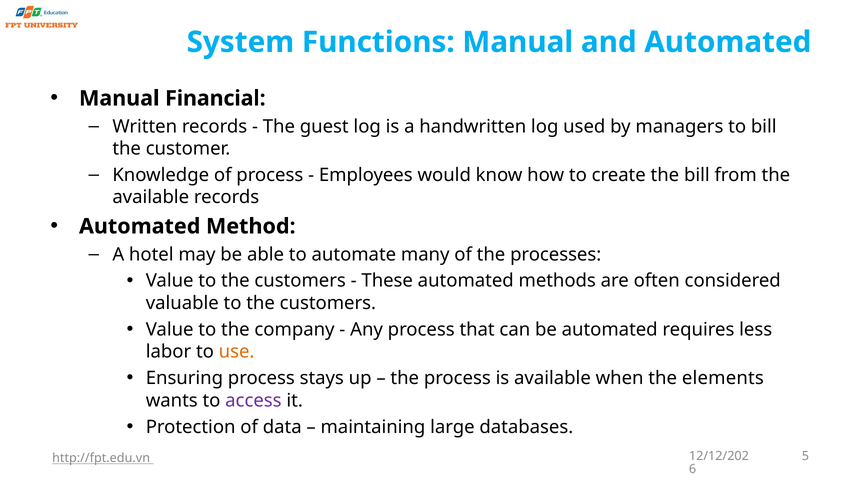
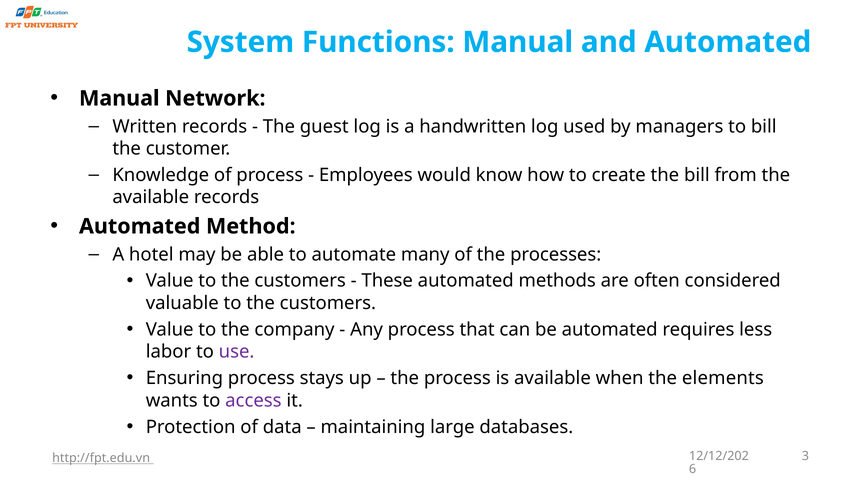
Financial: Financial -> Network (215, 98)
use colour: orange -> purple (237, 352)
5: 5 -> 3 (805, 456)
